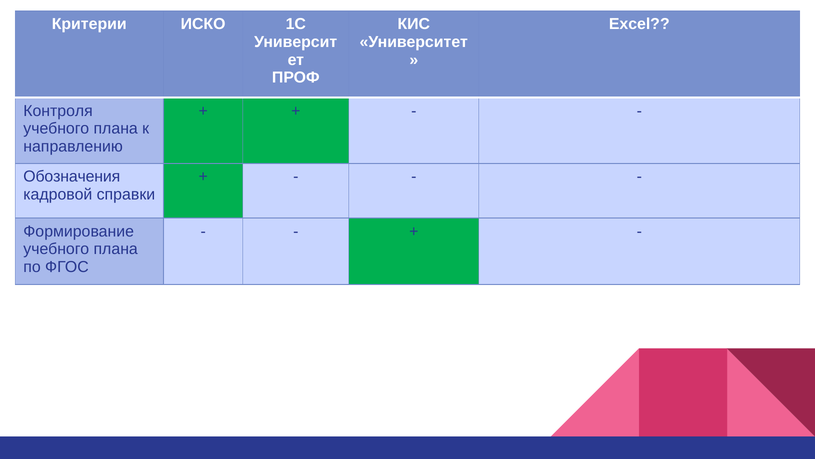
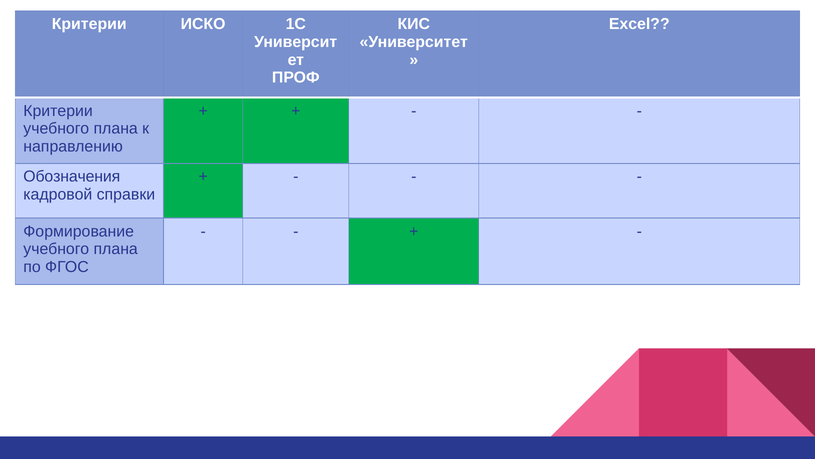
Контроля: Контроля -> Критерии (58, 111)
